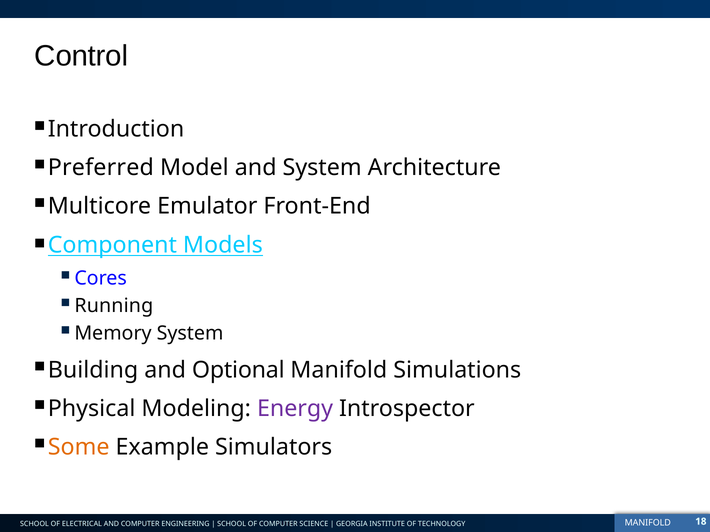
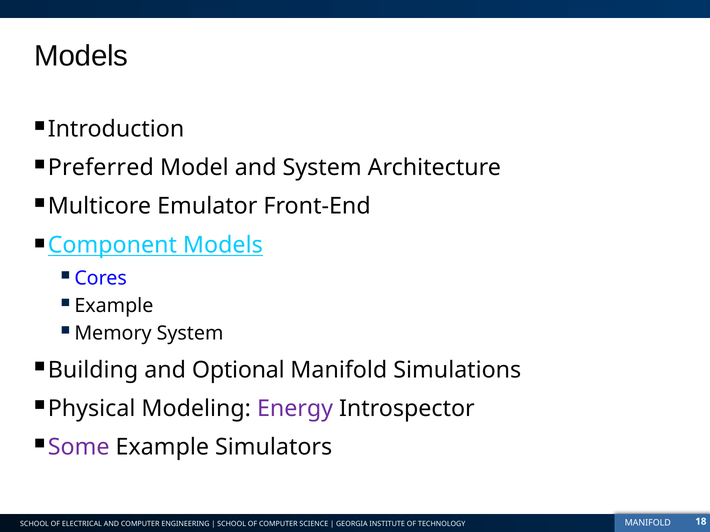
Control: Control -> Models (81, 56)
Running: Running -> Example (114, 306)
Some colour: orange -> purple (79, 447)
